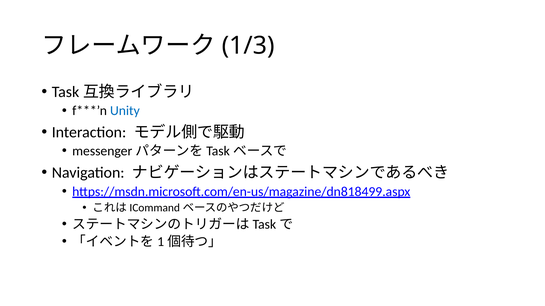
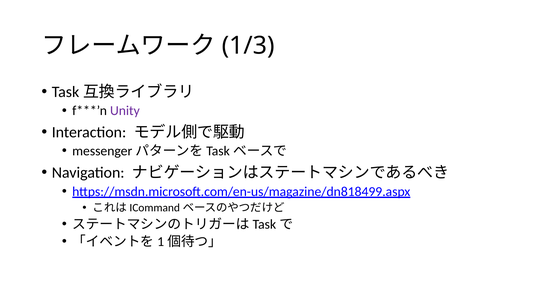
Unity colour: blue -> purple (125, 111)
